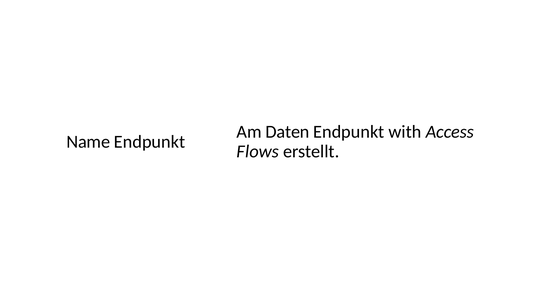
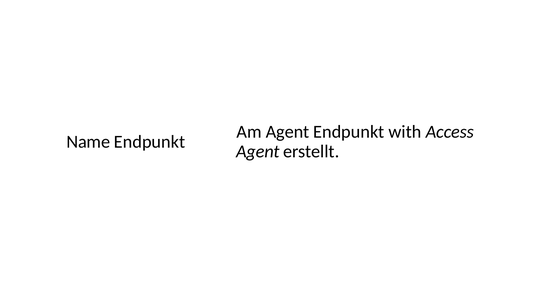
Am Daten: Daten -> Agent (288, 132)
Flows: Flows -> Agent (258, 151)
